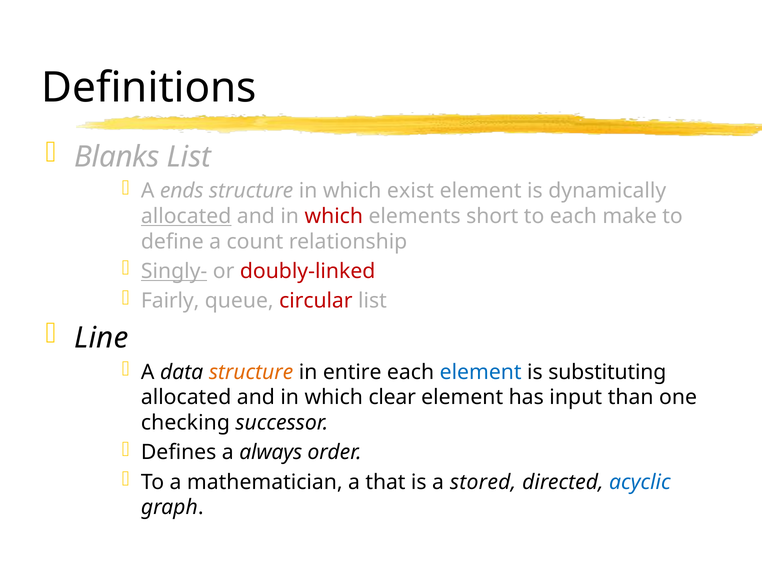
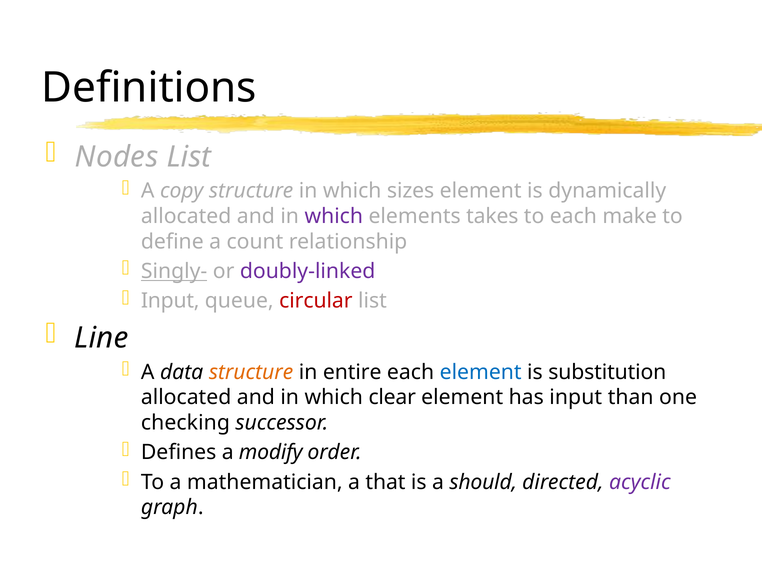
Blanks: Blanks -> Nodes (117, 157)
ends: ends -> copy (182, 191)
exist: exist -> sizes (411, 191)
allocated underline: present -> none (186, 217)
which colour: red -> purple (334, 217)
short: short -> takes (492, 217)
doubly-linked colour: red -> purple (308, 272)
Fairly: Fairly -> Input (170, 301)
substituting: substituting -> substitution (607, 372)
always: always -> modify (271, 453)
stored: stored -> should (483, 483)
acyclic colour: blue -> purple (640, 483)
